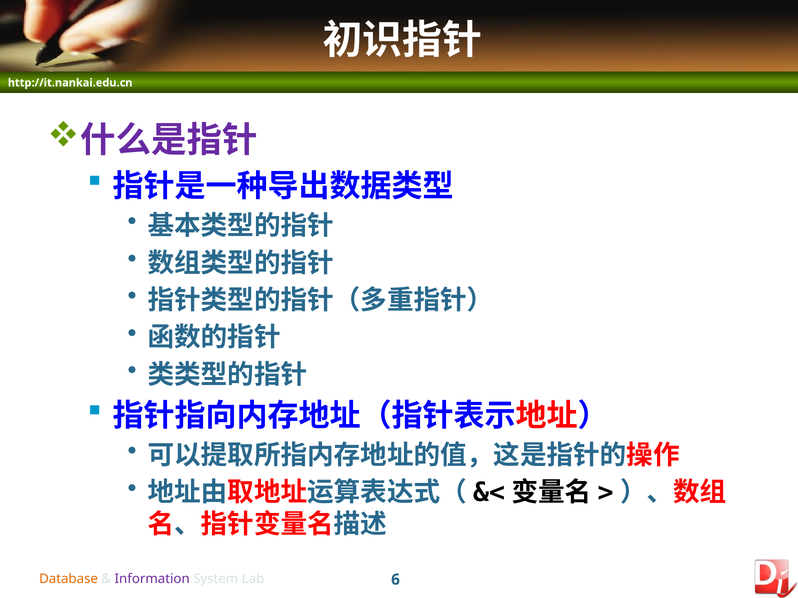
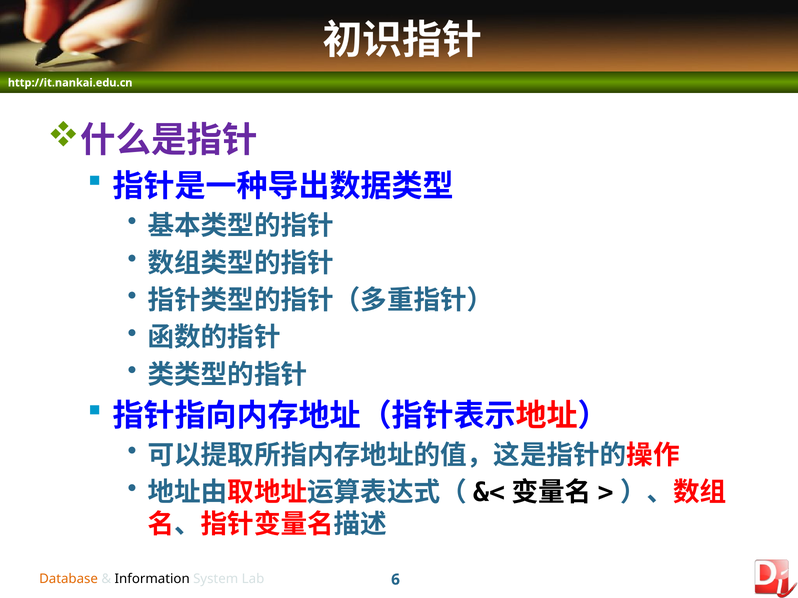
Information colour: purple -> black (152, 579)
